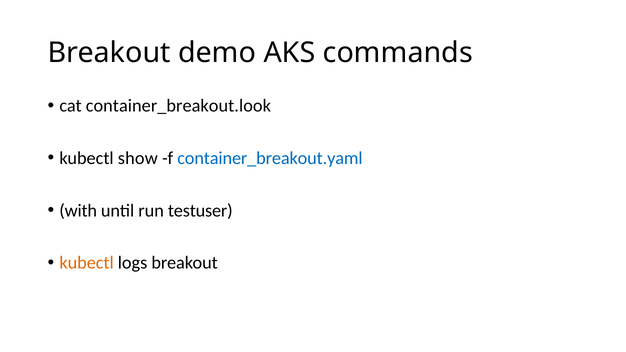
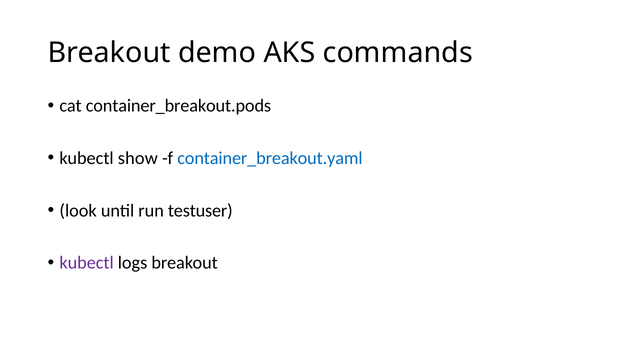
container_breakout.look: container_breakout.look -> container_breakout.pods (178, 106)
with: with -> look (78, 211)
kubectl colour: orange -> purple (87, 263)
